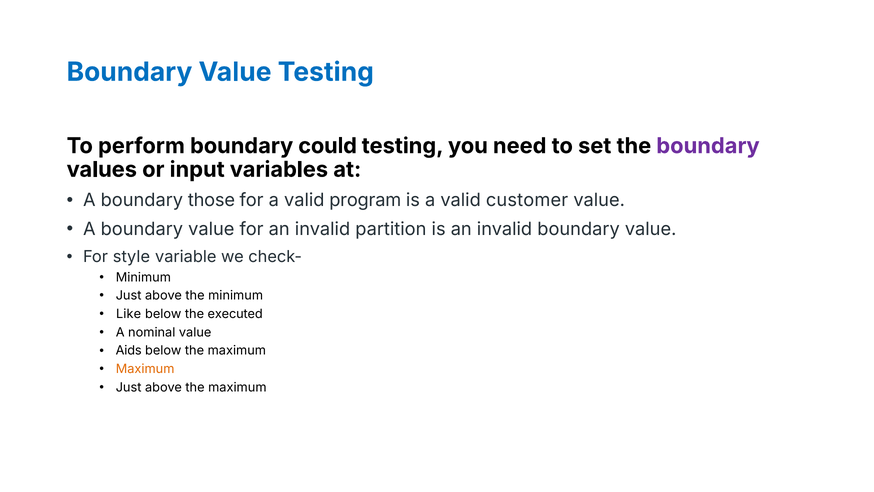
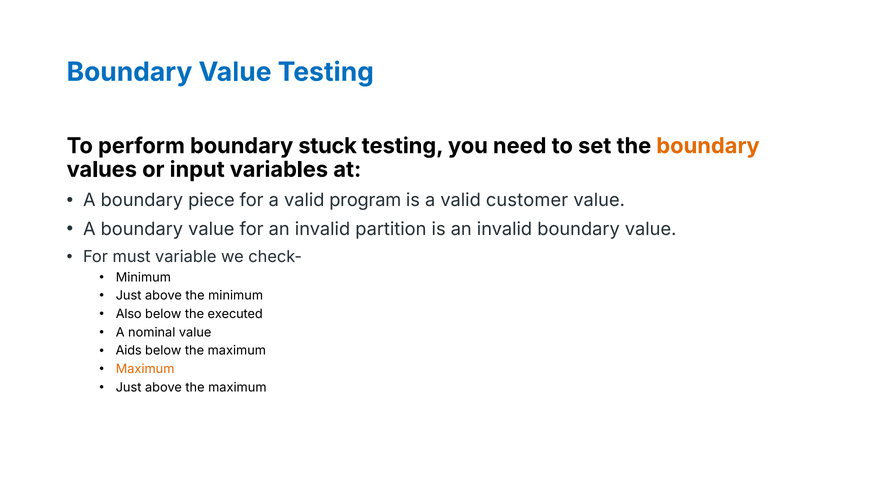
could: could -> stuck (328, 146)
boundary colour: purple -> orange (708, 146)
those: those -> piece (211, 200)
style: style -> must (132, 257)
Like: Like -> Also (129, 314)
